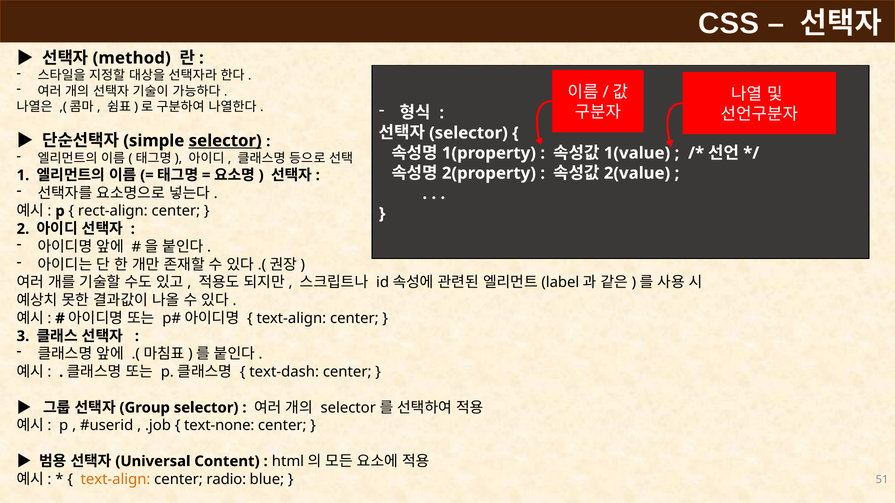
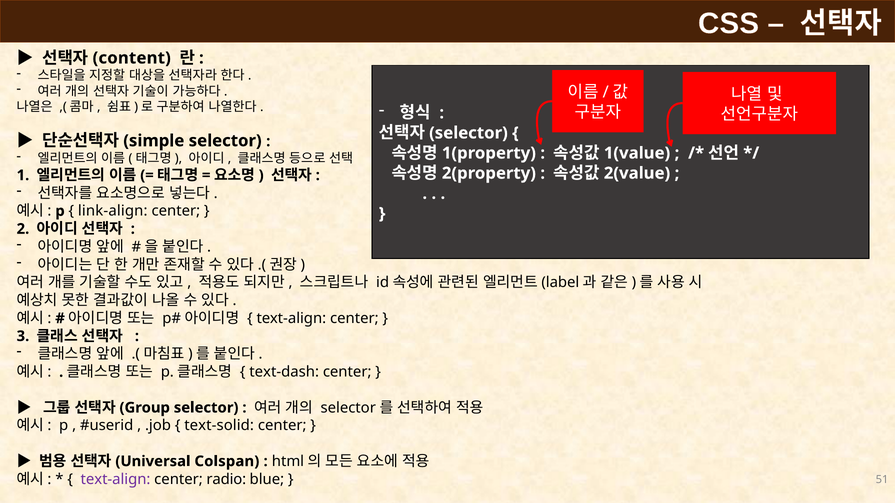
method: method -> content (132, 58)
selector underline: present -> none (225, 141)
rect-align: rect-align -> link-align (113, 211)
text-none: text-none -> text-solid (219, 426)
Content: Content -> Colspan (227, 462)
text-align colour: orange -> purple (116, 480)
